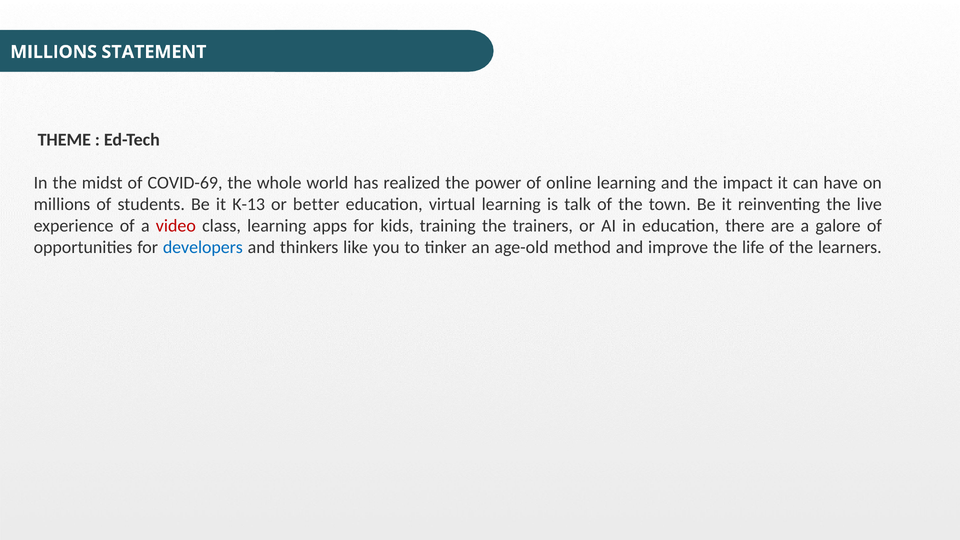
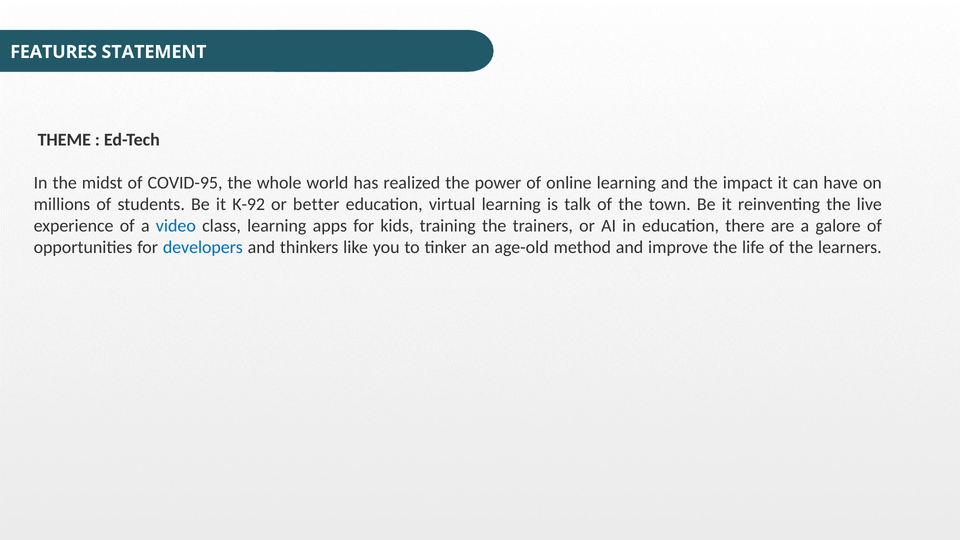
MILLIONS: MILLIONS -> FEATURES (54, 52)
COVID-69: COVID-69 -> COVID-95 (185, 183)
K-13: K-13 -> K-92 (249, 204)
video colour: red -> blue (176, 226)
